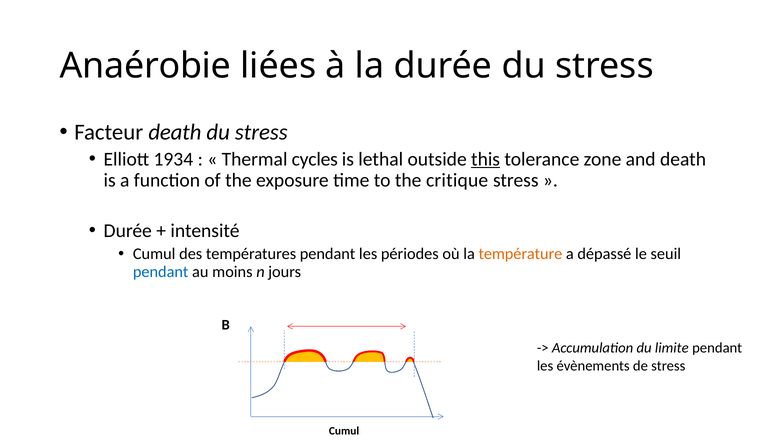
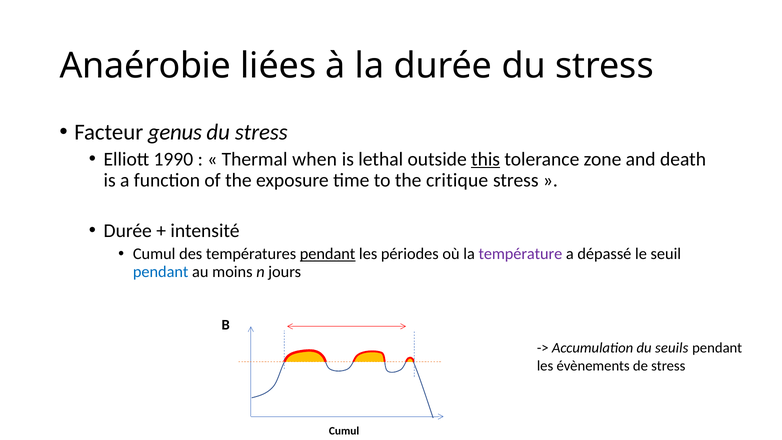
Facteur death: death -> genus (175, 132)
1934: 1934 -> 1990 (173, 159)
cycles: cycles -> when (315, 159)
pendant underline: none -> present (328, 254)
température colour: orange -> purple (520, 254)
limite: limite -> seuils (672, 348)
